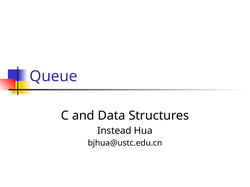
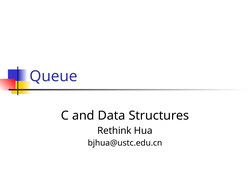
Instead: Instead -> Rethink (114, 131)
